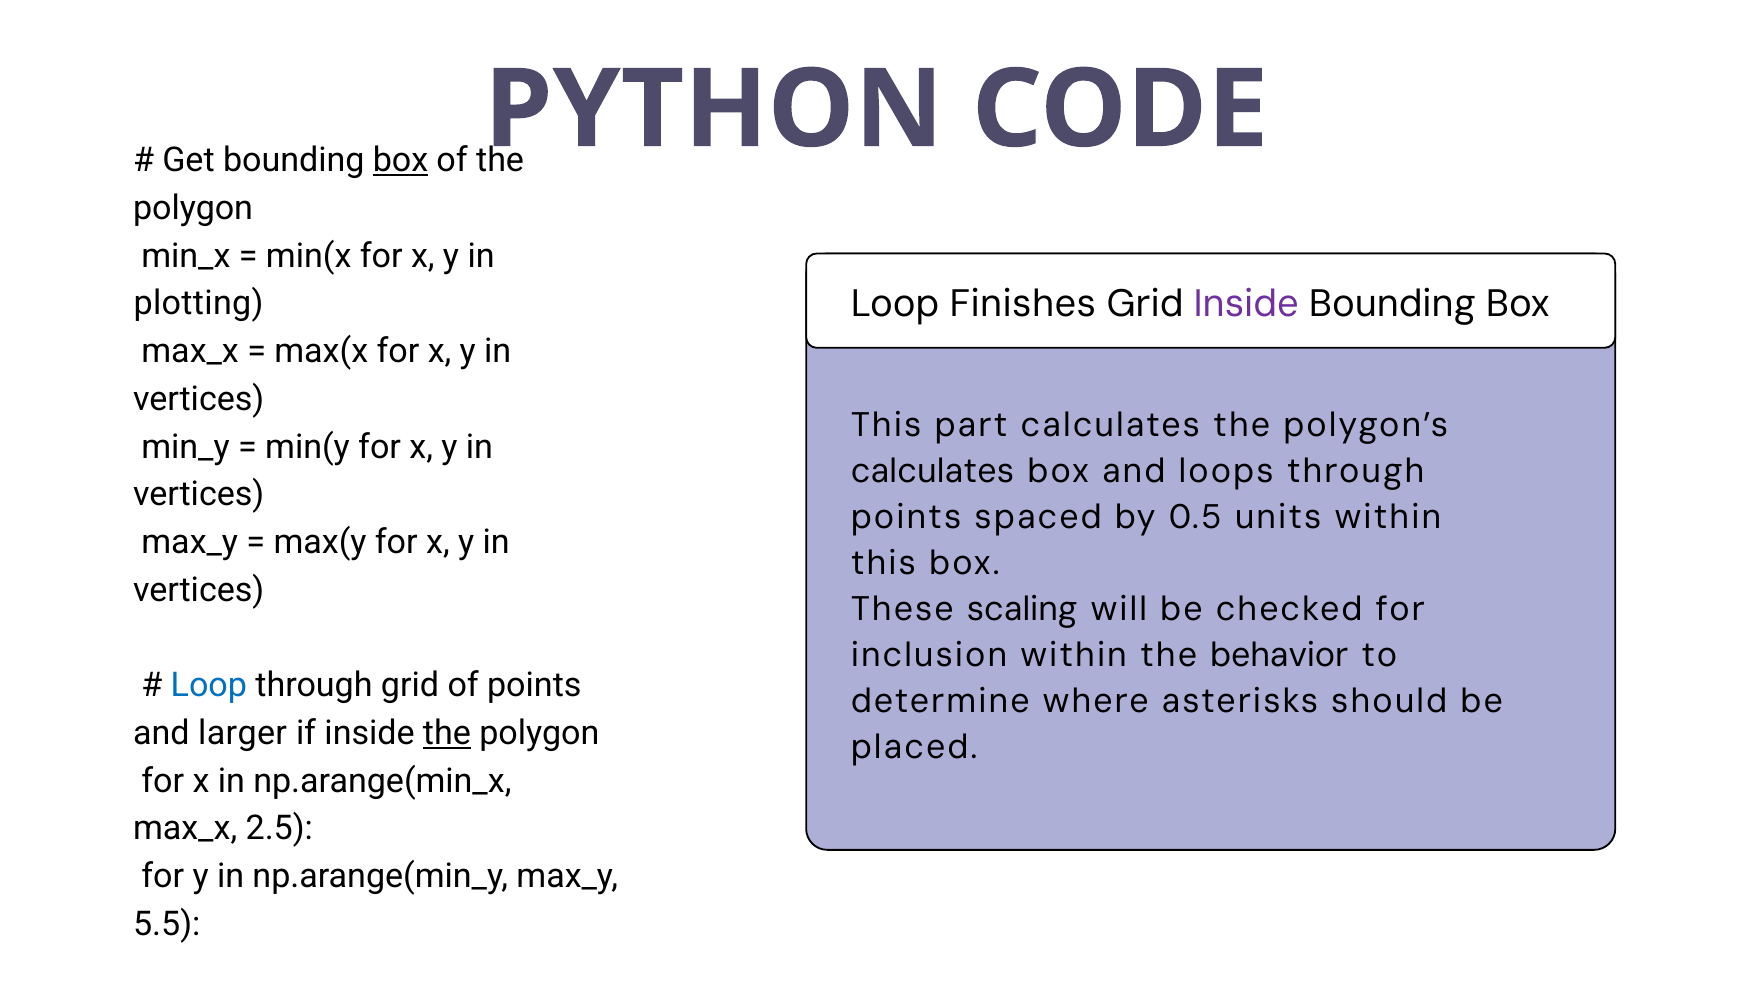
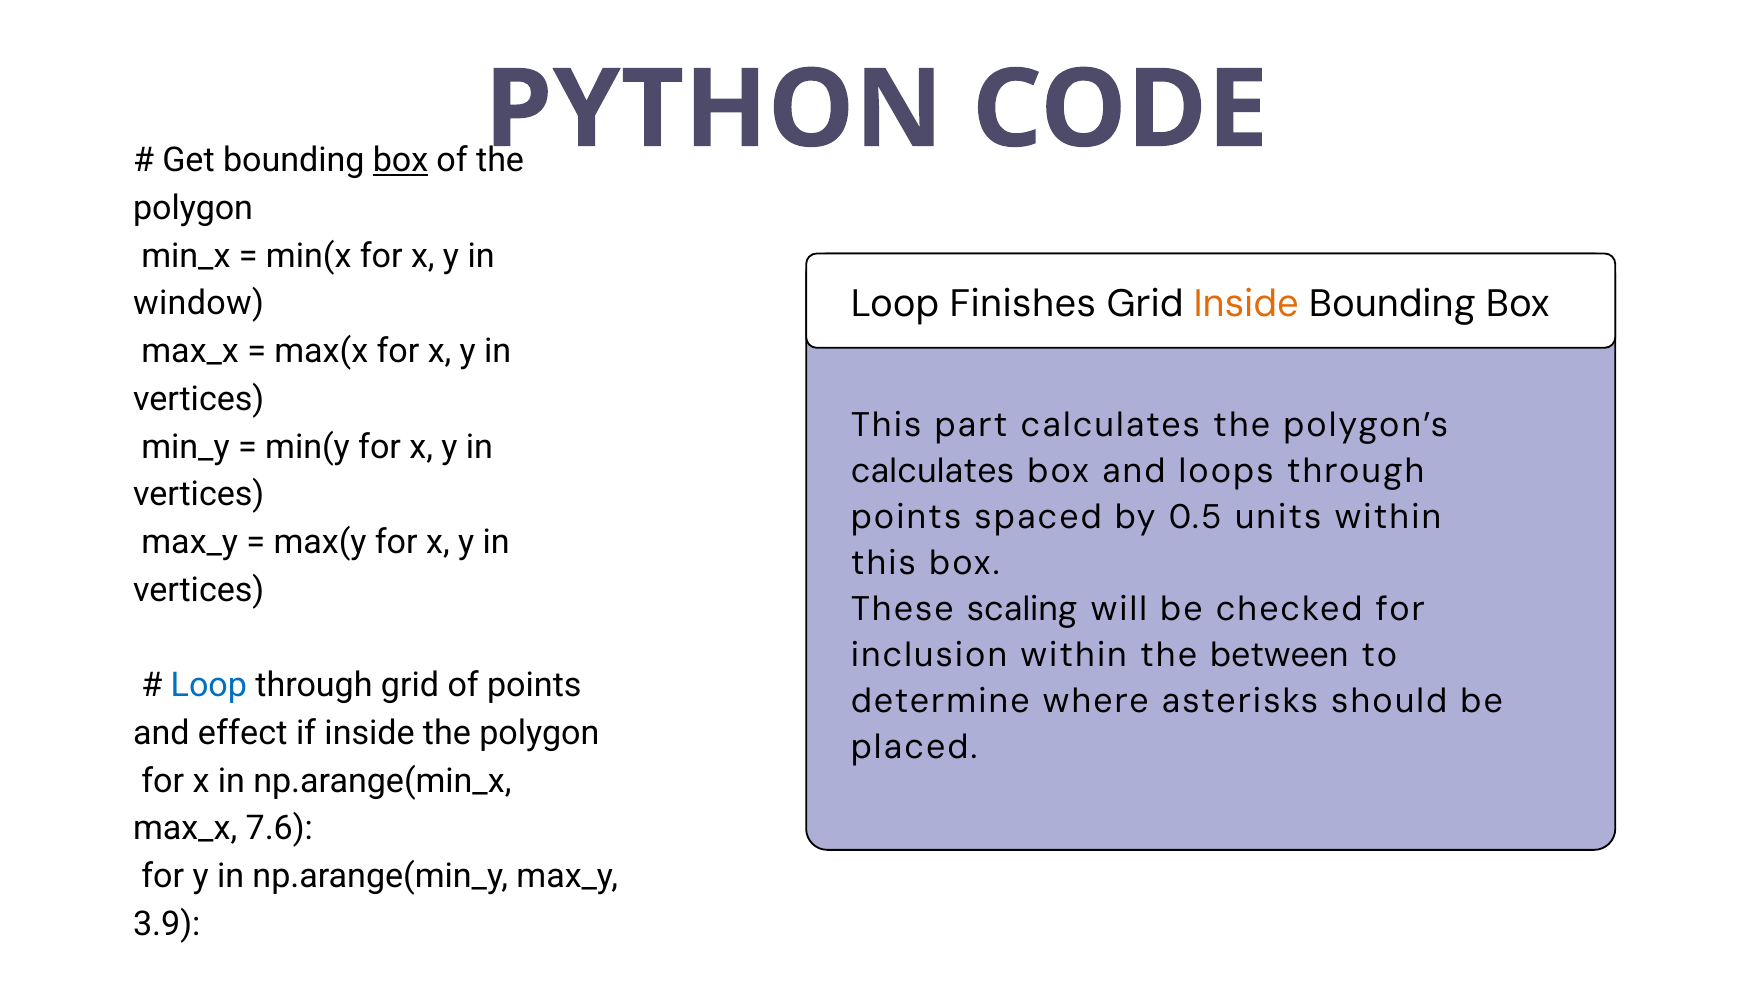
plotting: plotting -> window (199, 304)
Inside colour: purple -> orange (1246, 304)
behavior: behavior -> between (1279, 655)
larger: larger -> effect (243, 733)
the underline: present -> none (447, 733)
2.5: 2.5 -> 7.6 (279, 829)
5.5: 5.5 -> 3.9 (167, 924)
